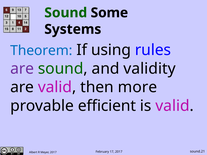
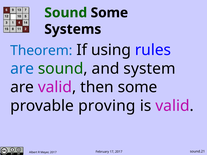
are colour: purple -> blue (22, 69)
validity: validity -> system (150, 69)
then more: more -> some (138, 87)
efficient: efficient -> proving (107, 106)
